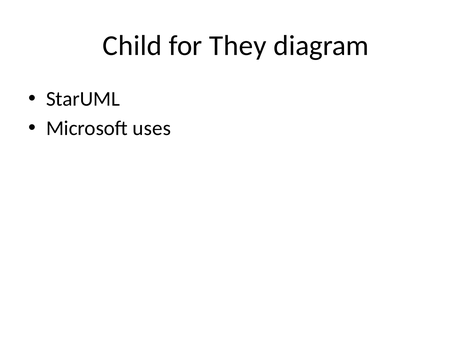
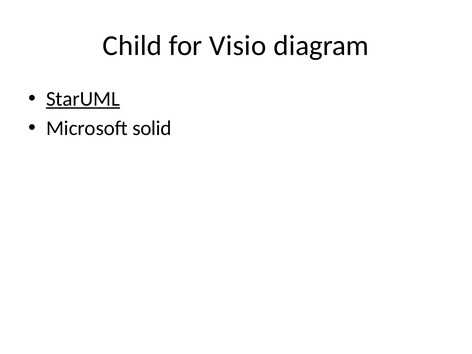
They: They -> Visio (238, 46)
StarUML underline: none -> present (83, 99)
uses: uses -> solid (152, 128)
